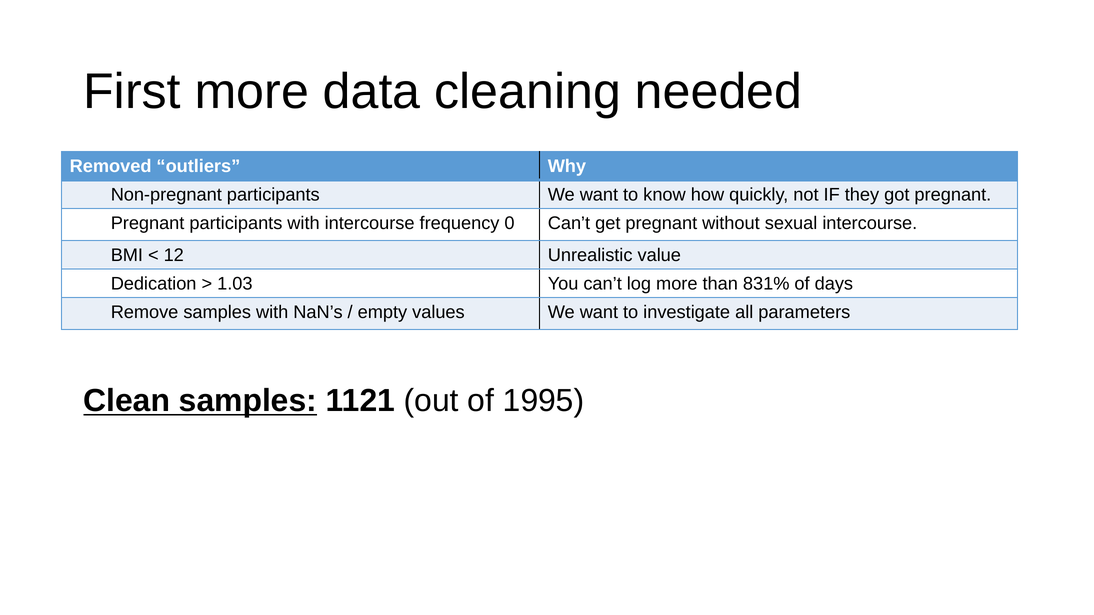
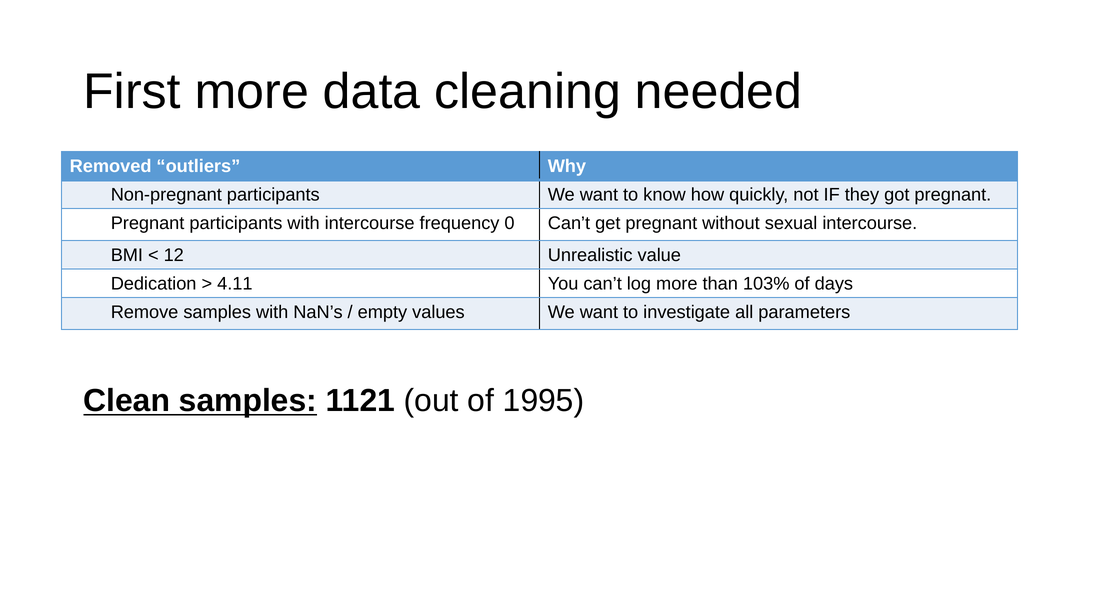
1.03: 1.03 -> 4.11 (235, 284)
831%: 831% -> 103% (766, 284)
